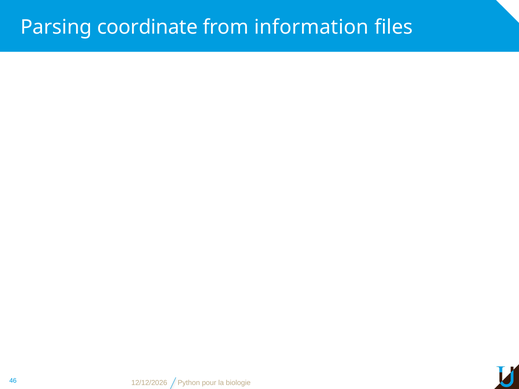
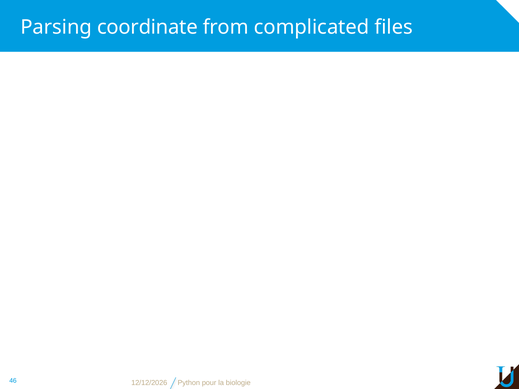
information: information -> complicated (312, 27)
